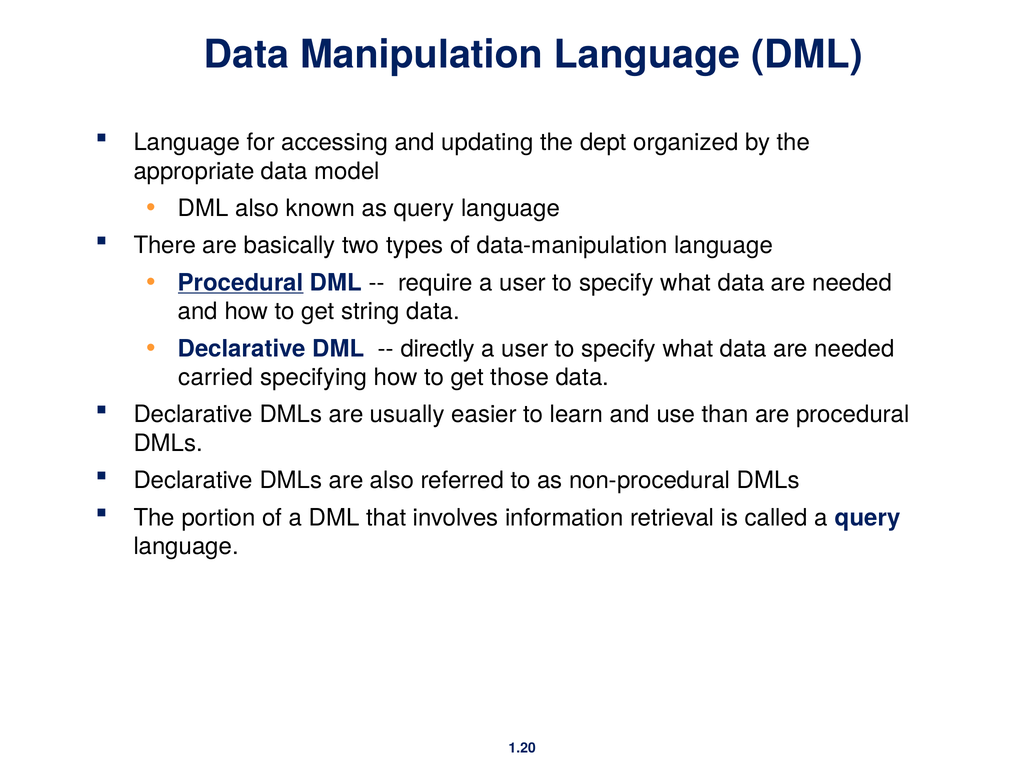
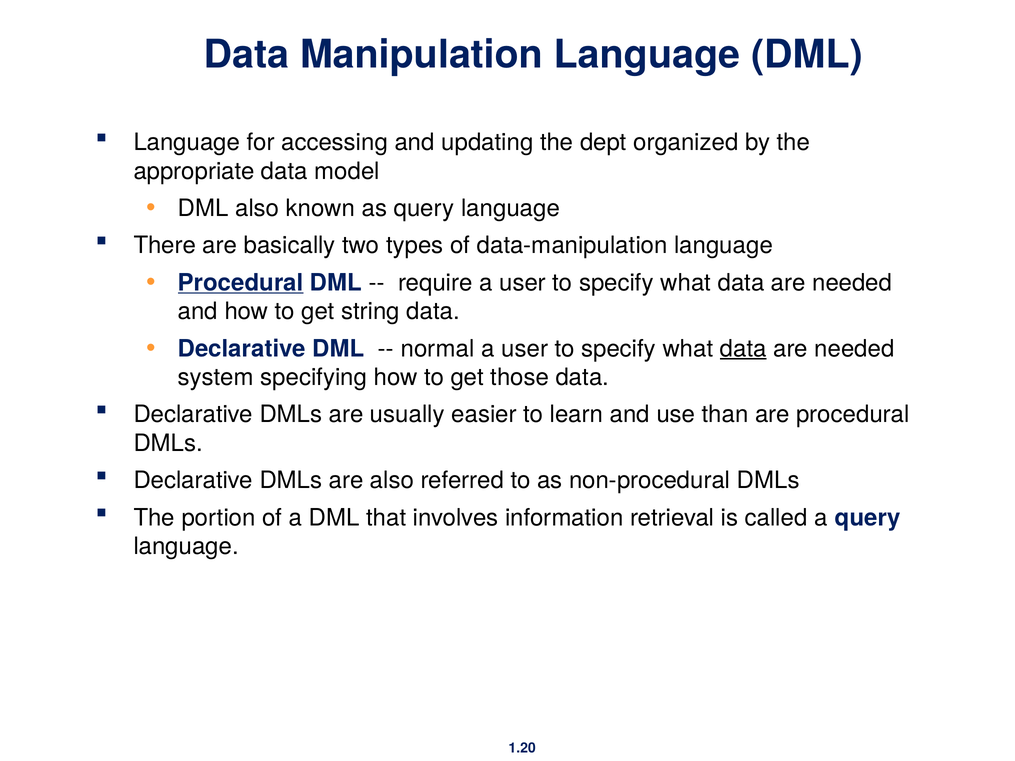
directly: directly -> normal (438, 349)
data underline: none -> present (743, 349)
carried: carried -> system (216, 378)
